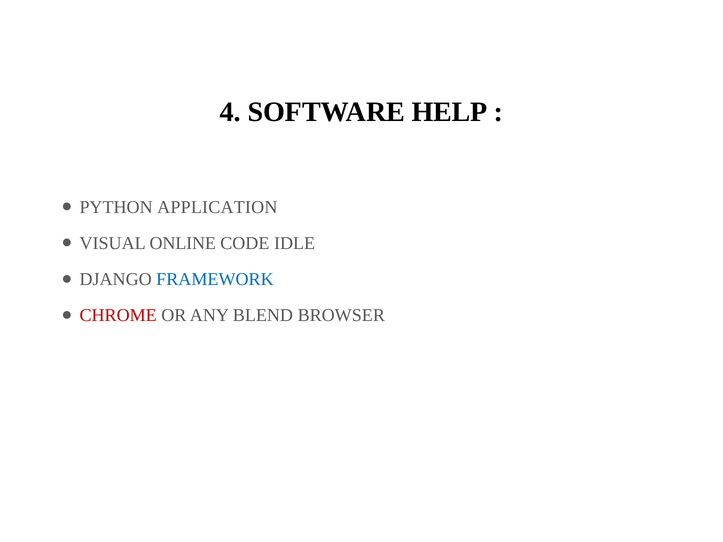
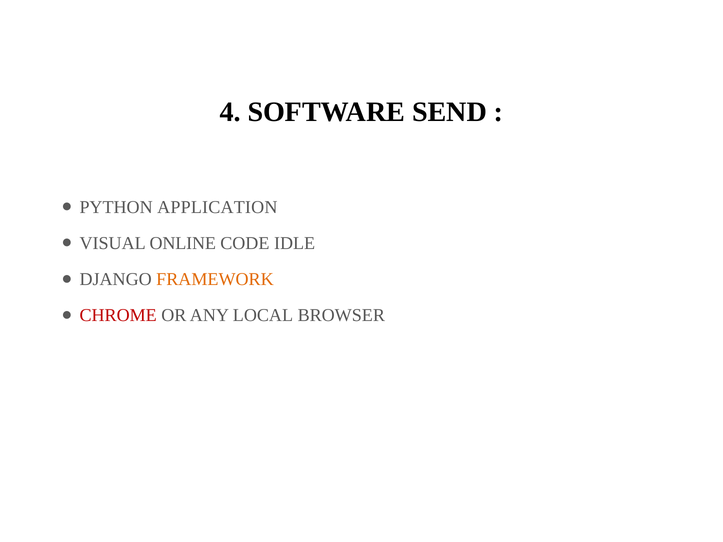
HELP: HELP -> SEND (450, 112)
FRAMEWORK colour: blue -> orange (215, 279)
BLEND: BLEND -> LOCAL (263, 315)
